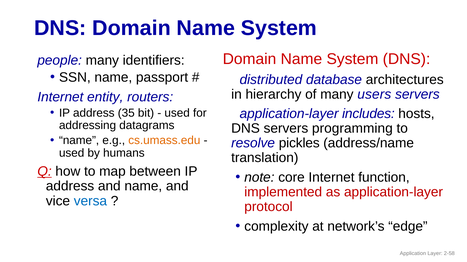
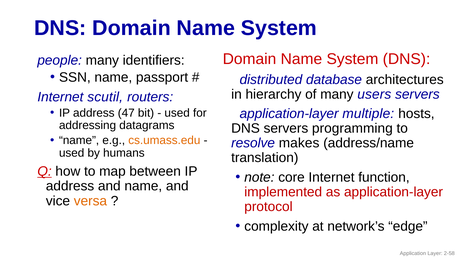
entity: entity -> scutil (105, 97)
35: 35 -> 47 (126, 113)
includes: includes -> multiple (368, 114)
pickles: pickles -> makes (299, 143)
versa colour: blue -> orange (90, 201)
